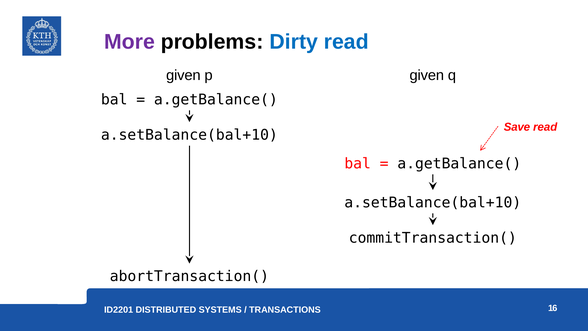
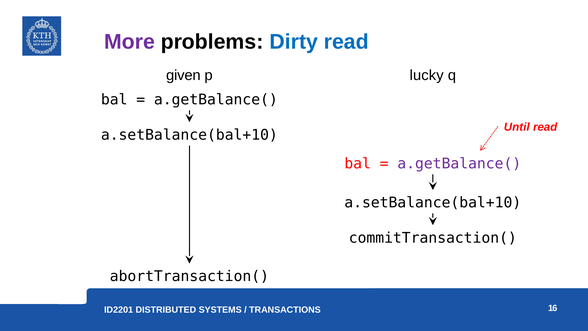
given: given -> lucky (427, 75)
Save: Save -> Until (517, 127)
a.getBalance( colour: black -> purple (459, 163)
